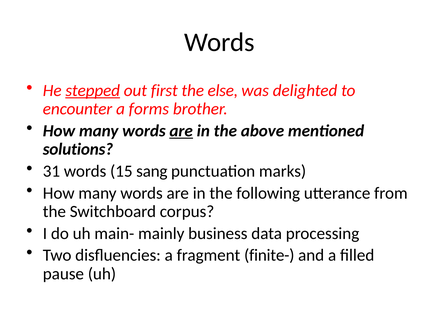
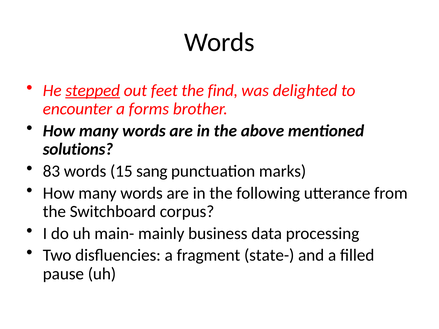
first: first -> feet (164, 90)
else: else -> find (223, 90)
are underline: present -> none (181, 131)
31: 31 -> 83 (51, 171)
finite-: finite- -> state- (269, 256)
